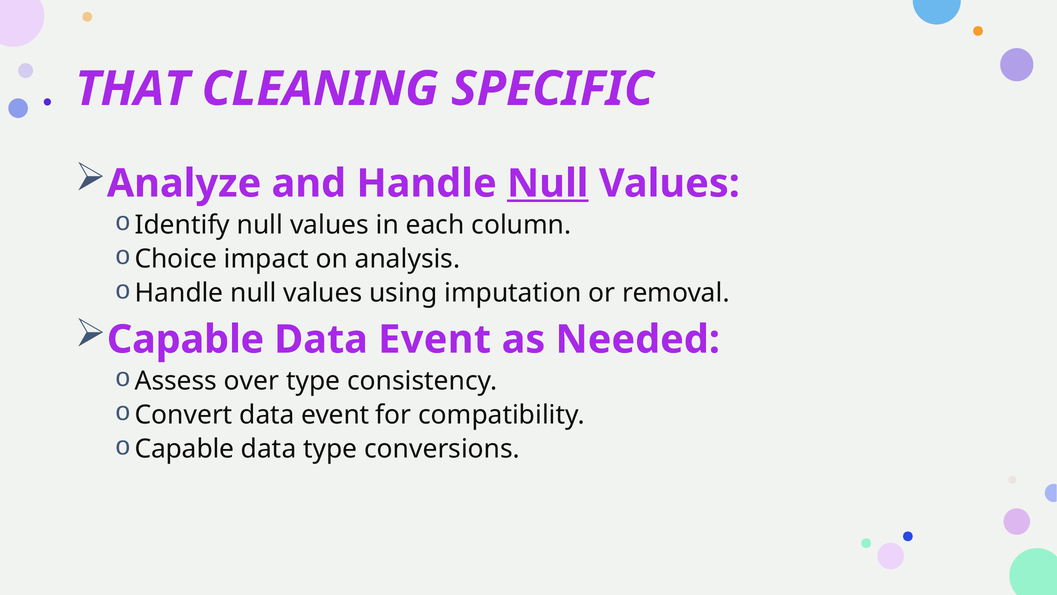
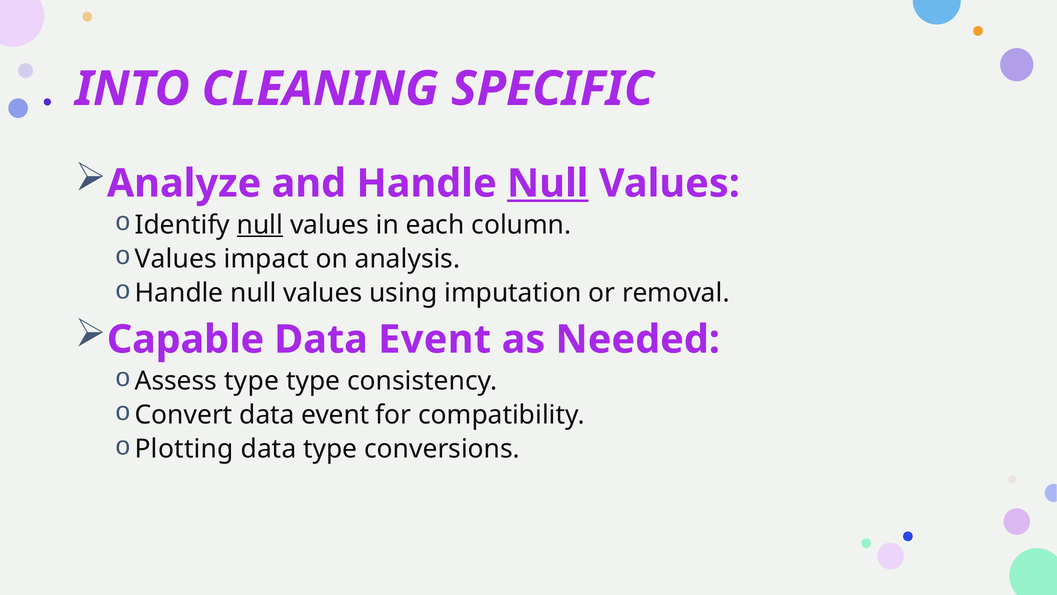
THAT: THAT -> INTO (132, 89)
null underline: none -> present (260, 225)
Choice: Choice -> Values (176, 259)
Assess over: over -> type (252, 381)
Capable: Capable -> Plotting (184, 449)
